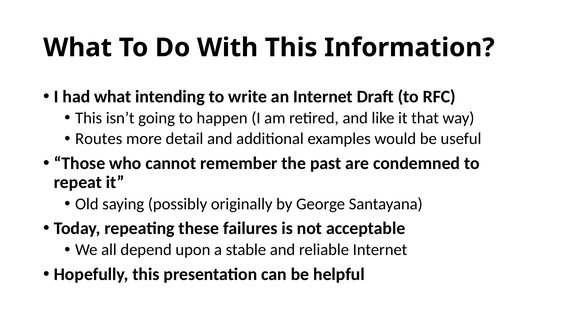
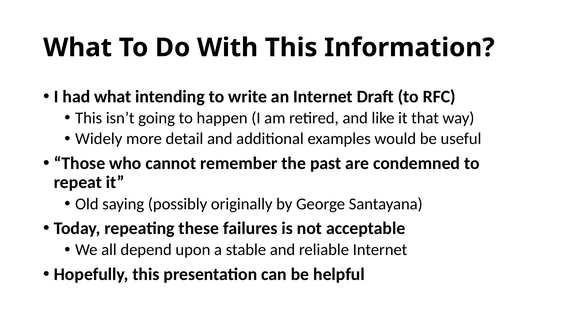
Routes: Routes -> Widely (99, 139)
